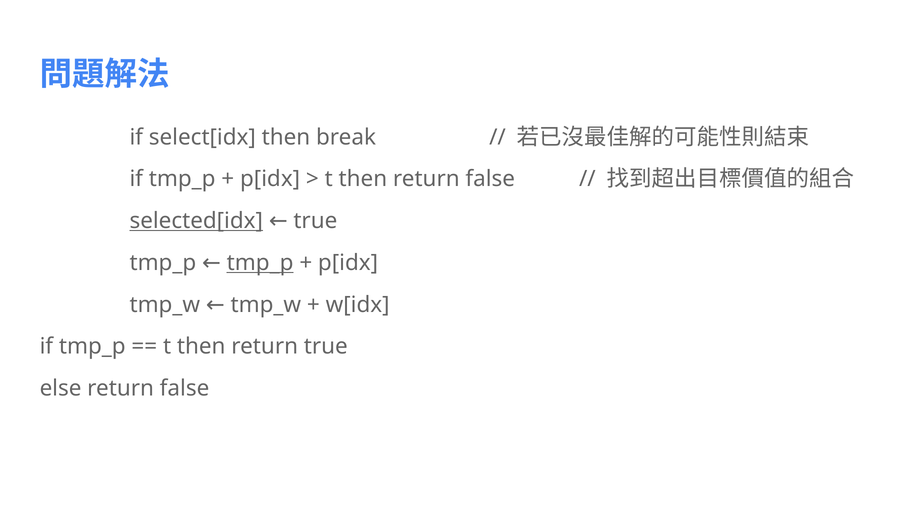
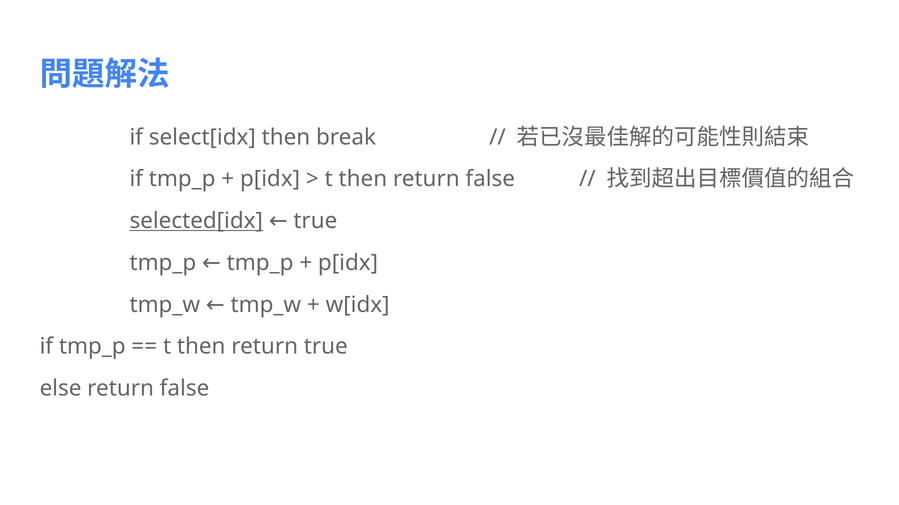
tmp_p underline: present -> none (260, 263)
